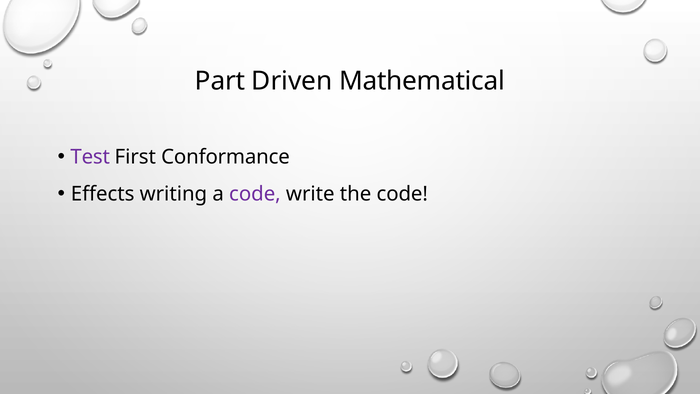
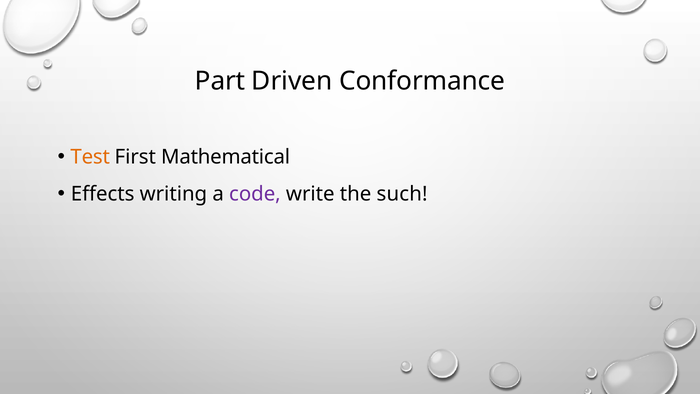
Mathematical: Mathematical -> Conformance (422, 81)
Test colour: purple -> orange (90, 157)
Conformance: Conformance -> Mathematical (226, 157)
the code: code -> such (402, 194)
